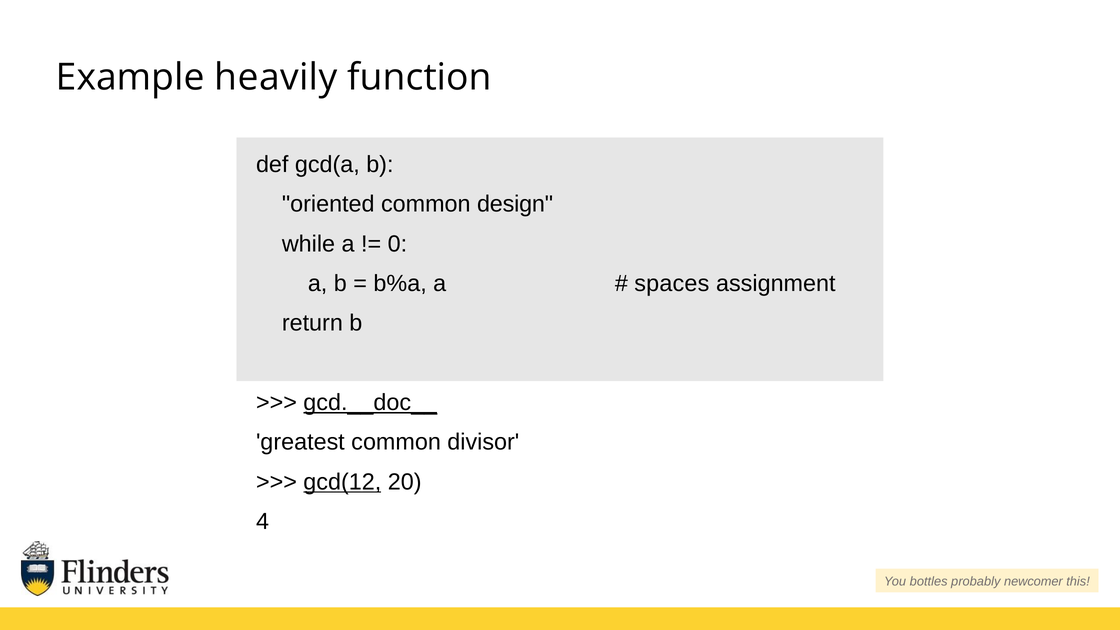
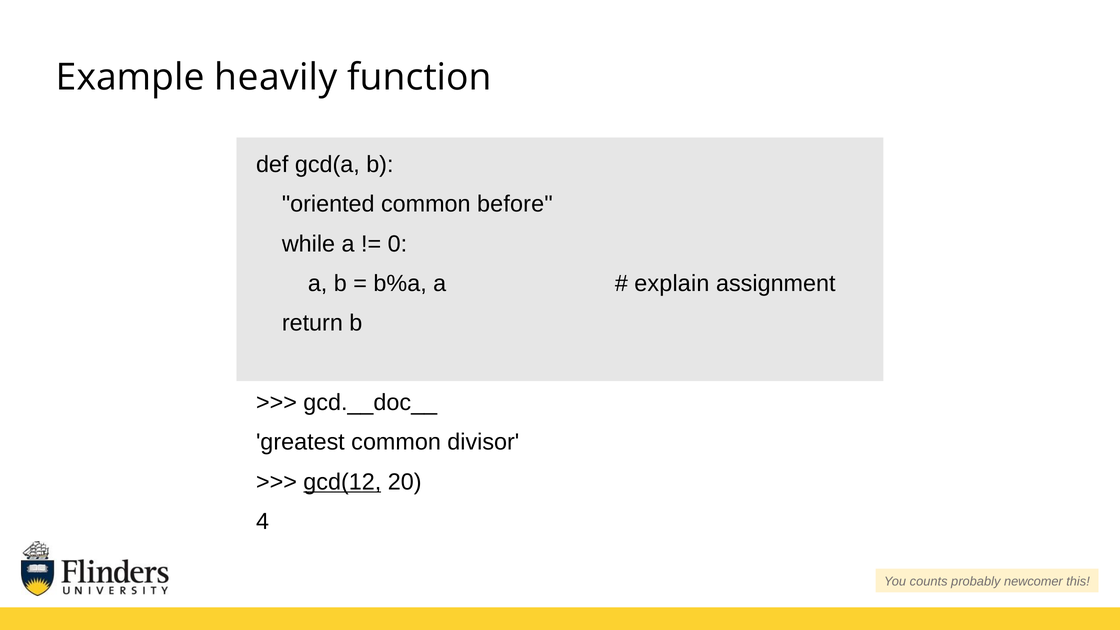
design: design -> before (515, 204)
spaces: spaces -> explain (672, 284)
gcd.__doc__ underline: present -> none (370, 403)
bottles: bottles -> counts (929, 581)
